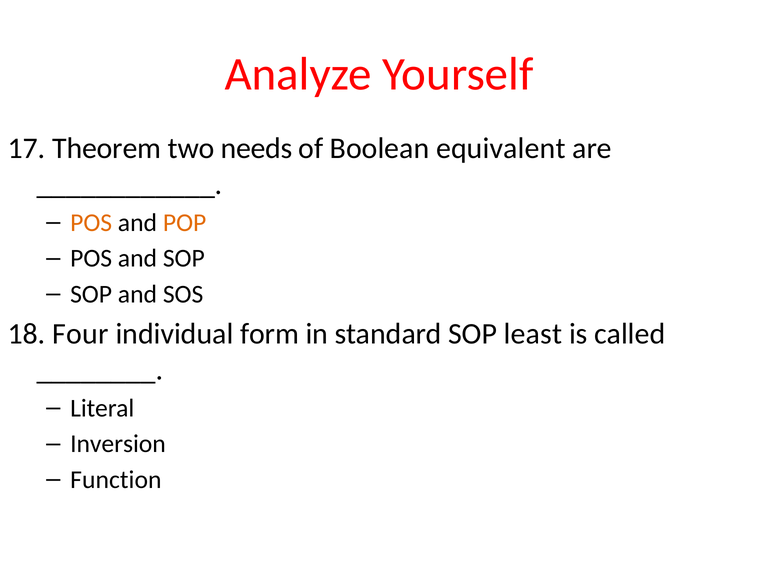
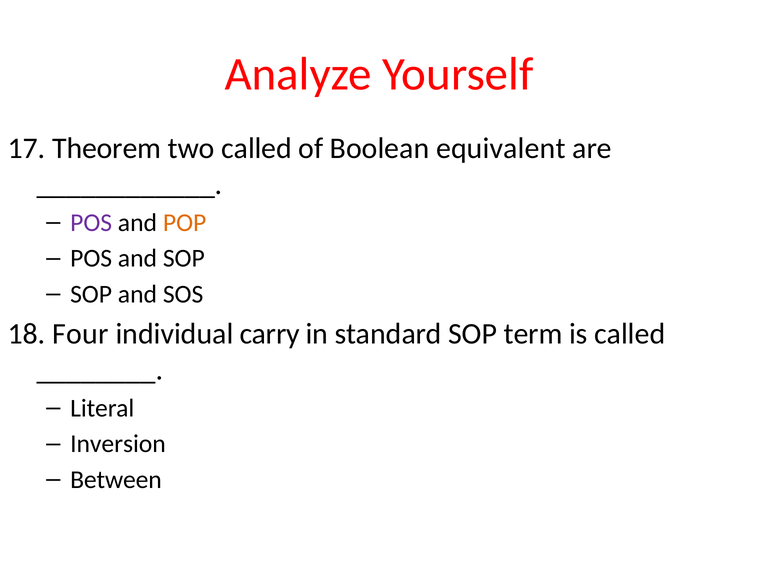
two needs: needs -> called (257, 148)
POS colour: orange -> purple (91, 223)
form: form -> carry (270, 334)
least: least -> term (533, 334)
Function: Function -> Between (116, 480)
